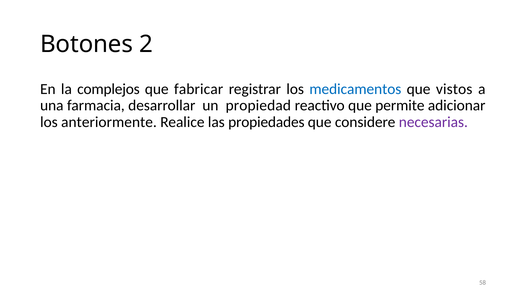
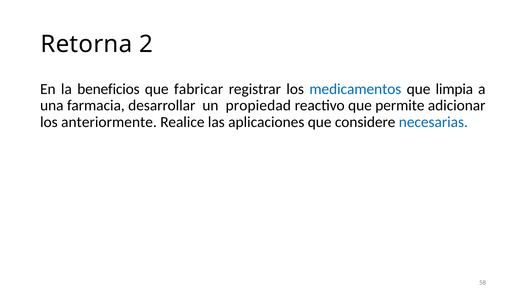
Botones: Botones -> Retorna (86, 44)
complejos: complejos -> beneficios (108, 89)
vistos: vistos -> limpia (454, 89)
propiedades: propiedades -> aplicaciones (266, 122)
necesarias colour: purple -> blue (433, 122)
